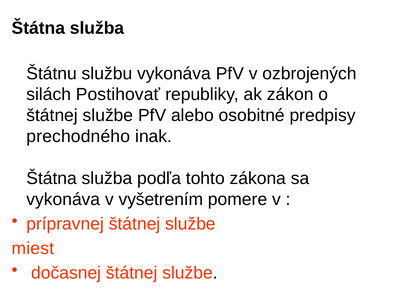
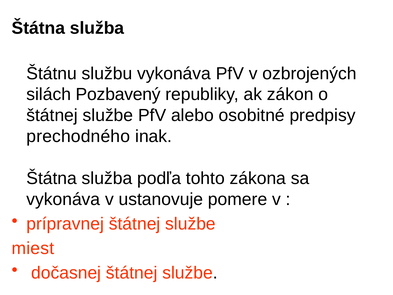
Postihovať: Postihovať -> Pozbavený (118, 94)
vyšetrením: vyšetrením -> ustanovuje (161, 199)
